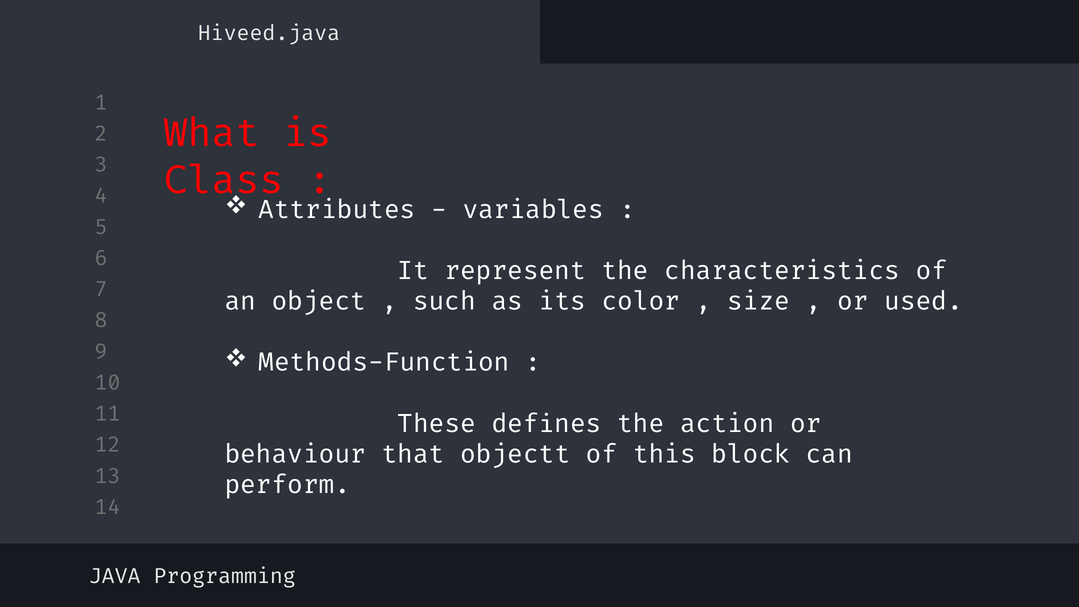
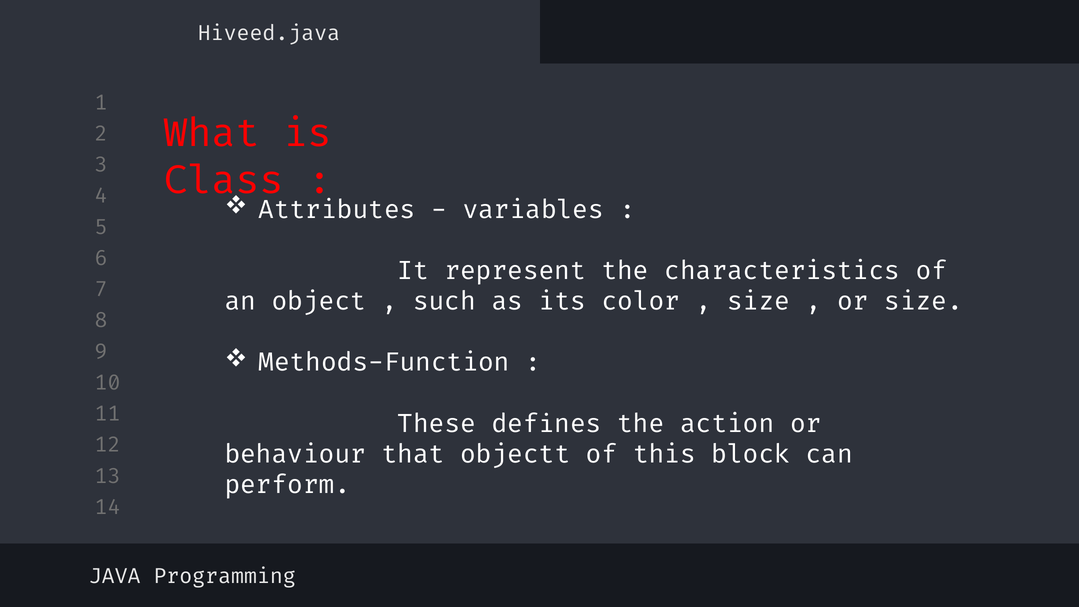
or used: used -> size (924, 301)
